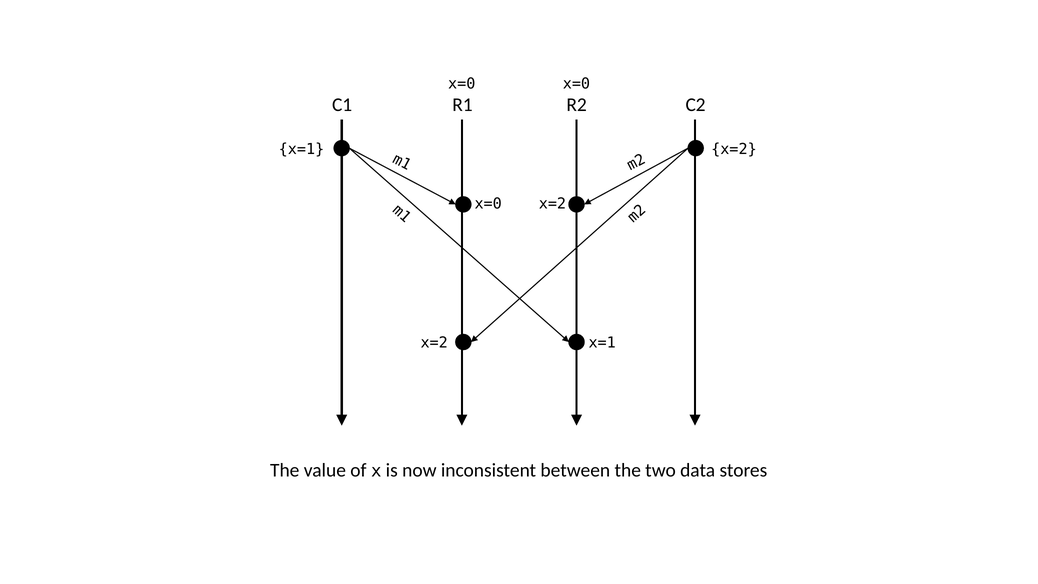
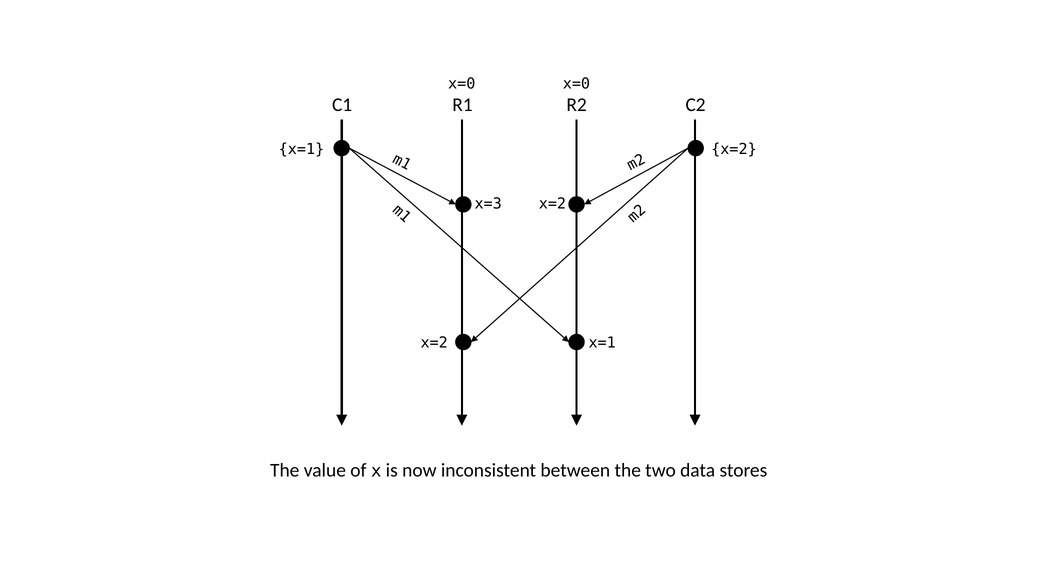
x=0: x=0 -> x=3 (488, 203)
